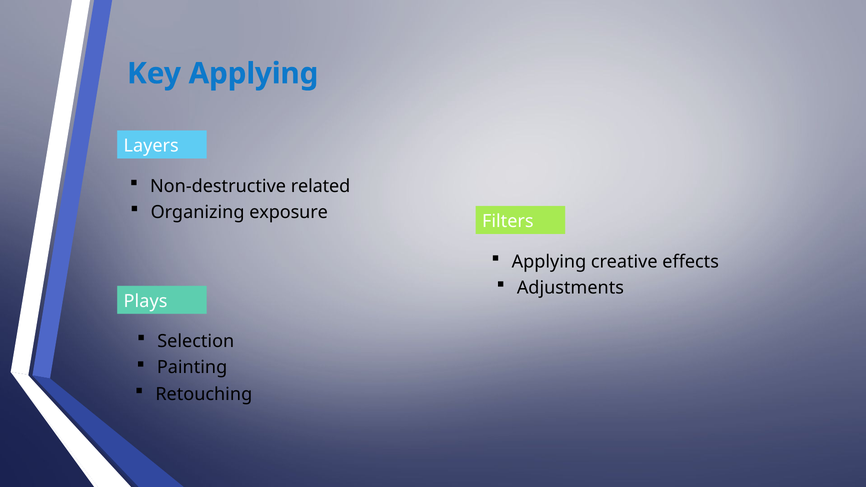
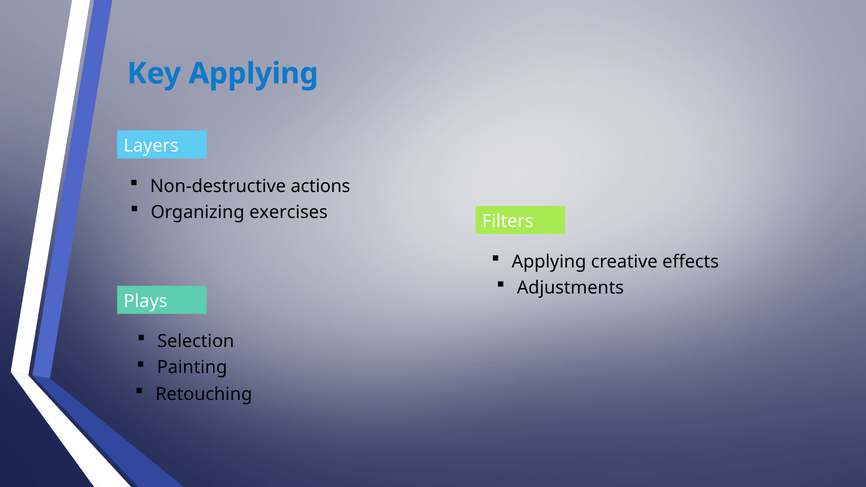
related: related -> actions (321, 186)
exposure: exposure -> exercises (289, 212)
